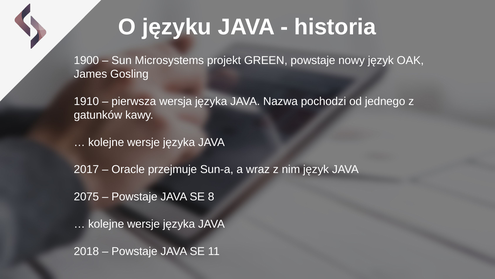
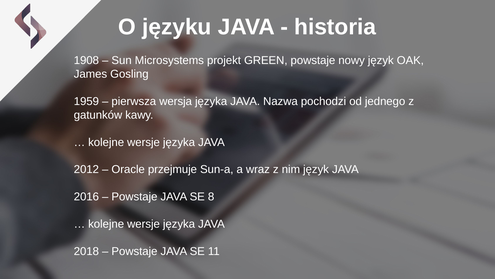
1900: 1900 -> 1908 (86, 60)
1910: 1910 -> 1959 (86, 101)
2017: 2017 -> 2012 (86, 169)
2075: 2075 -> 2016 (86, 196)
